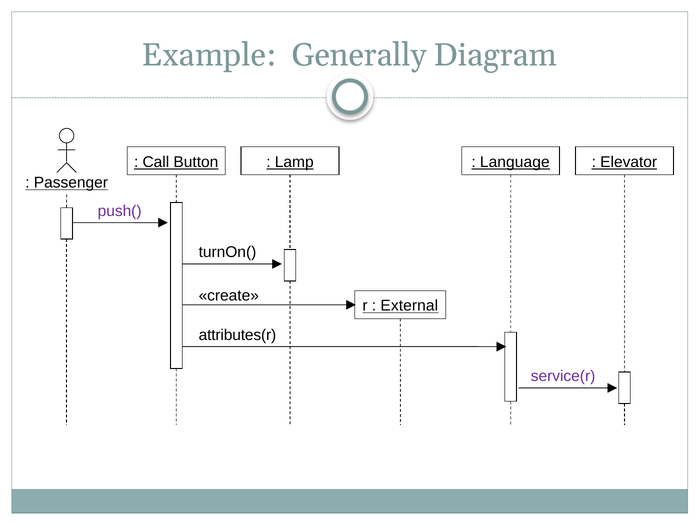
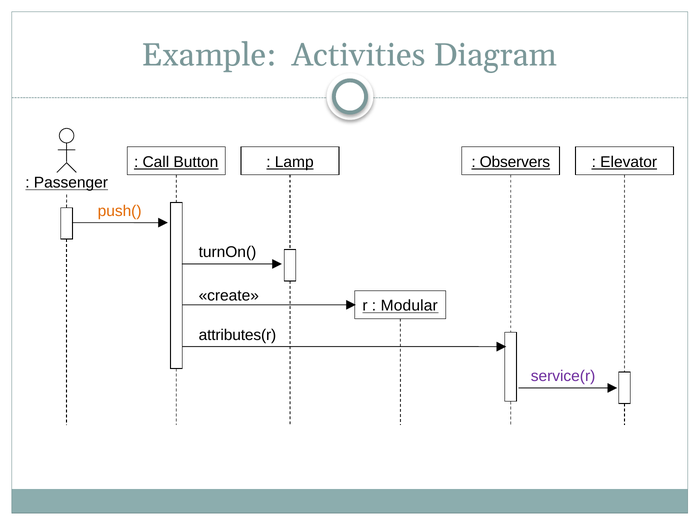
Generally: Generally -> Activities (359, 55)
Language: Language -> Observers (515, 162)
push( colour: purple -> orange (120, 211)
External: External -> Modular (409, 306)
